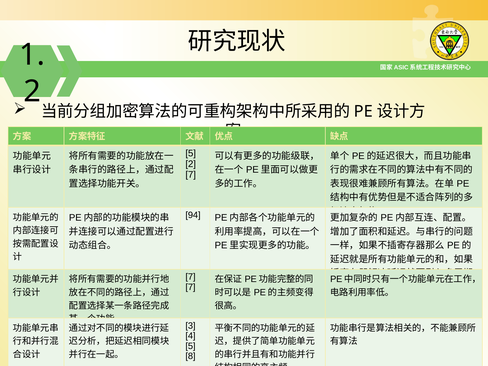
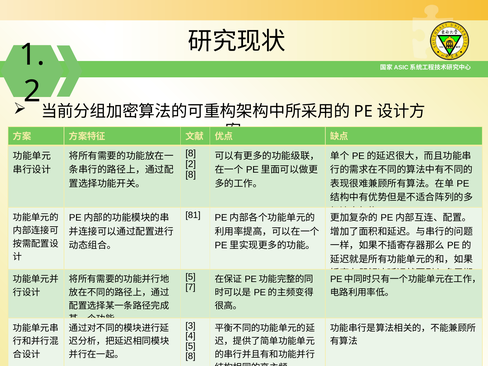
5: 5 -> 8 (191, 154)
7: 7 -> 8 (191, 175)
94: 94 -> 81 (193, 215)
7: 7 -> 5 (190, 277)
